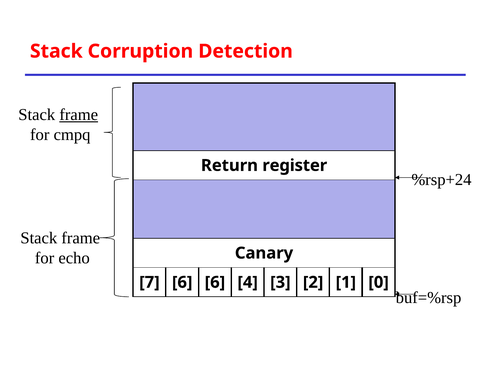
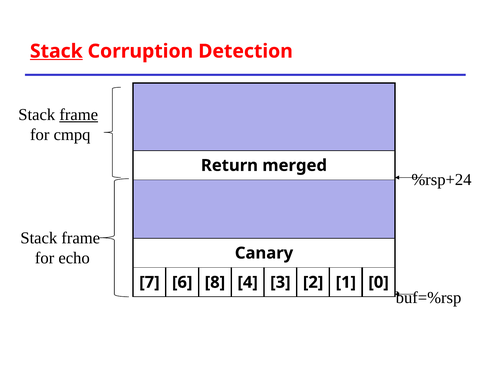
Stack underline: none -> present (56, 51)
register: register -> merged (295, 166)
6 6: 6 -> 8 (215, 282)
